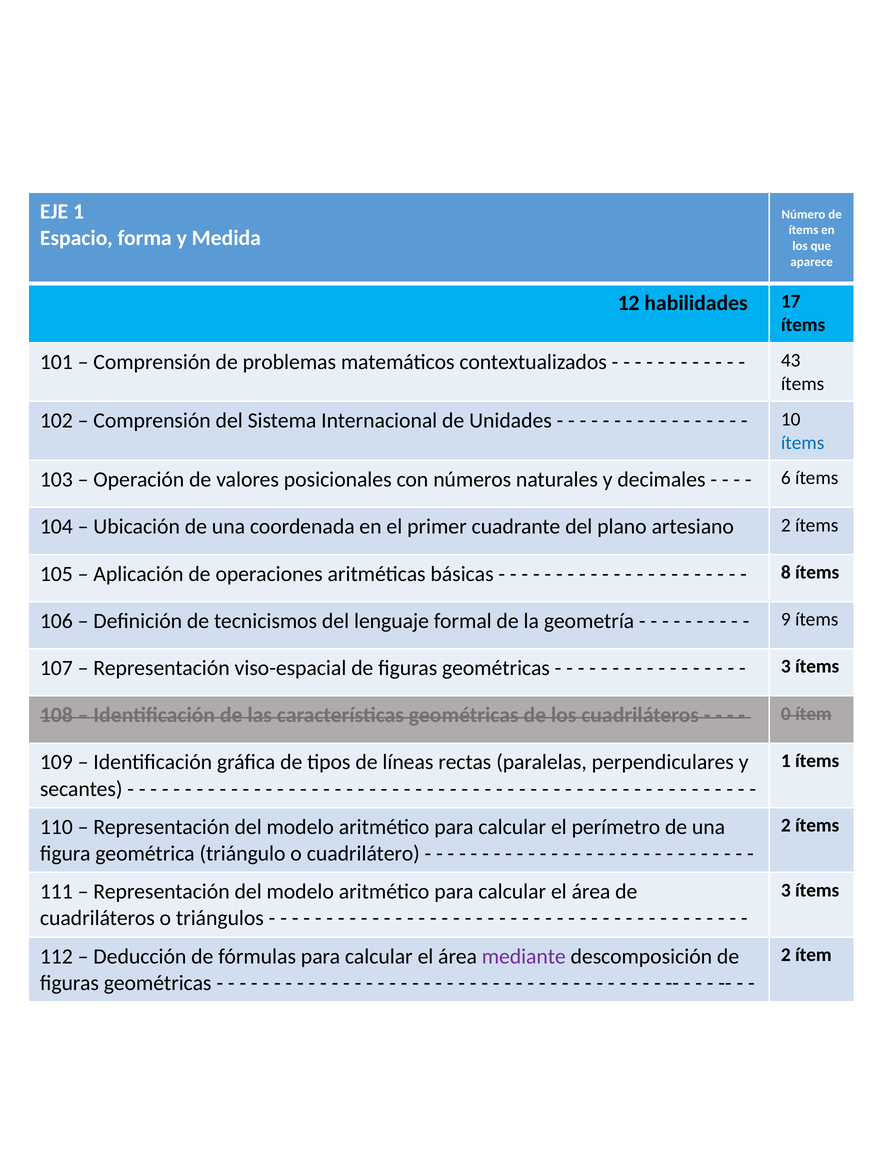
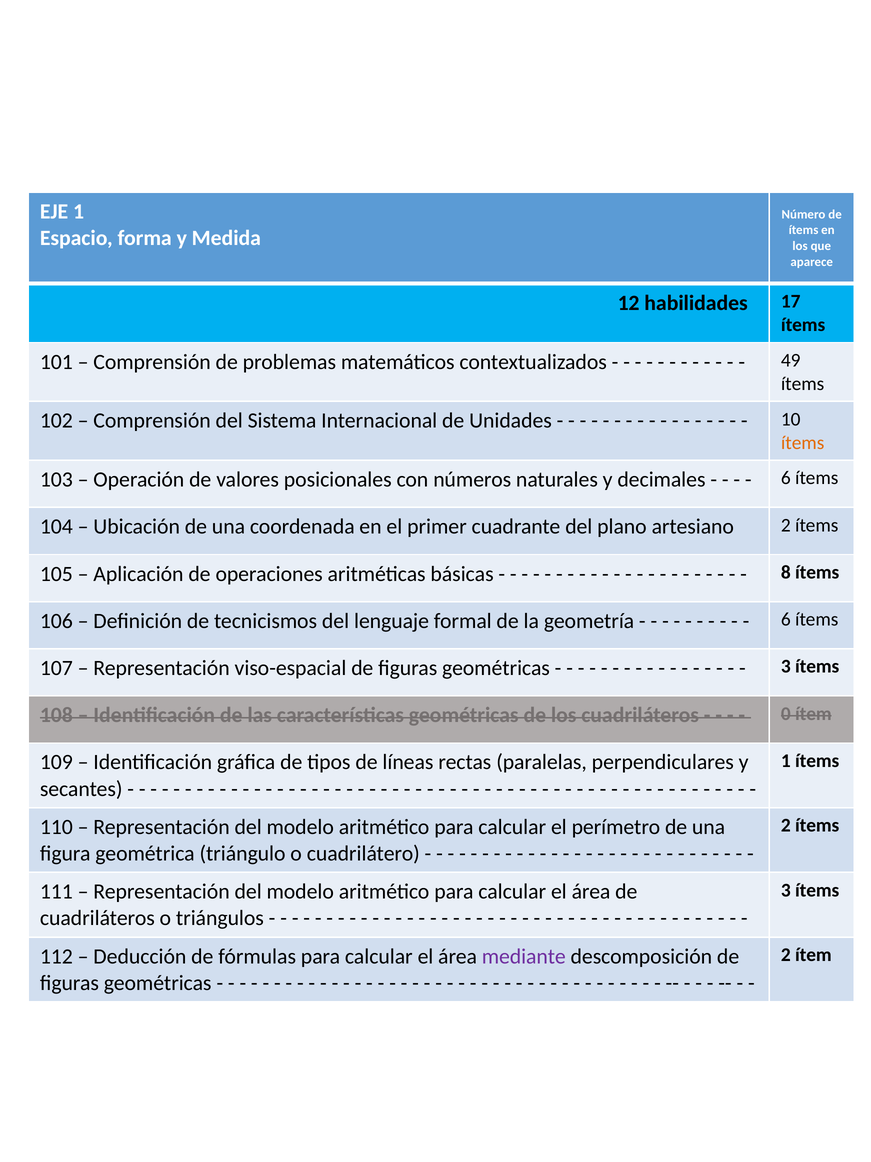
43: 43 -> 49 (791, 360)
ítems colour: blue -> orange (803, 443)
9: 9 -> 6 (786, 619)
